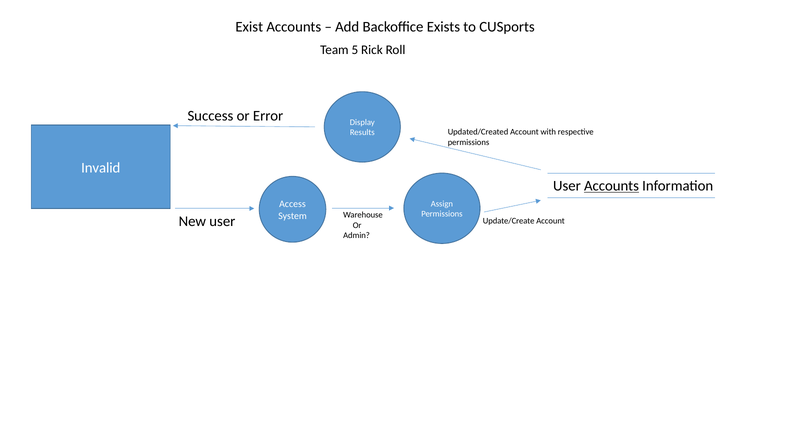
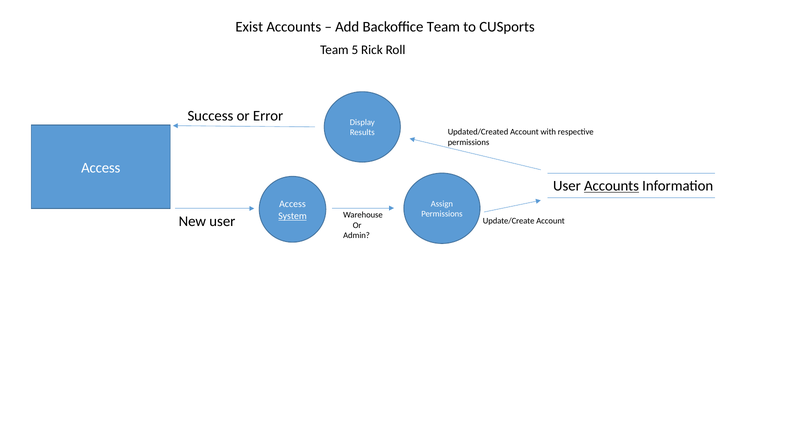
Backoffice Exists: Exists -> Team (443, 27)
Invalid: Invalid -> Access (101, 167)
System underline: none -> present (293, 215)
